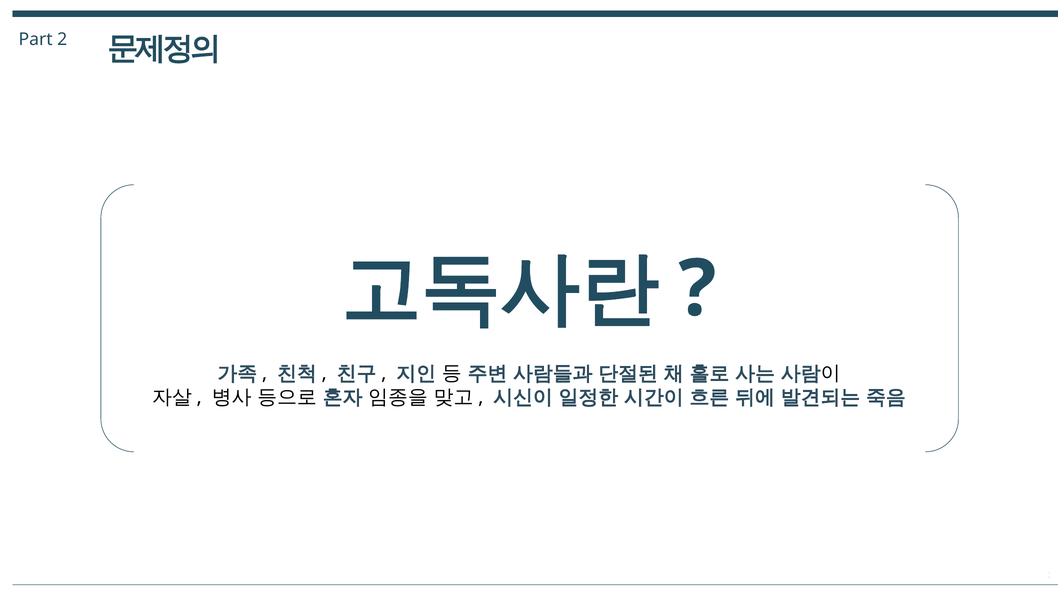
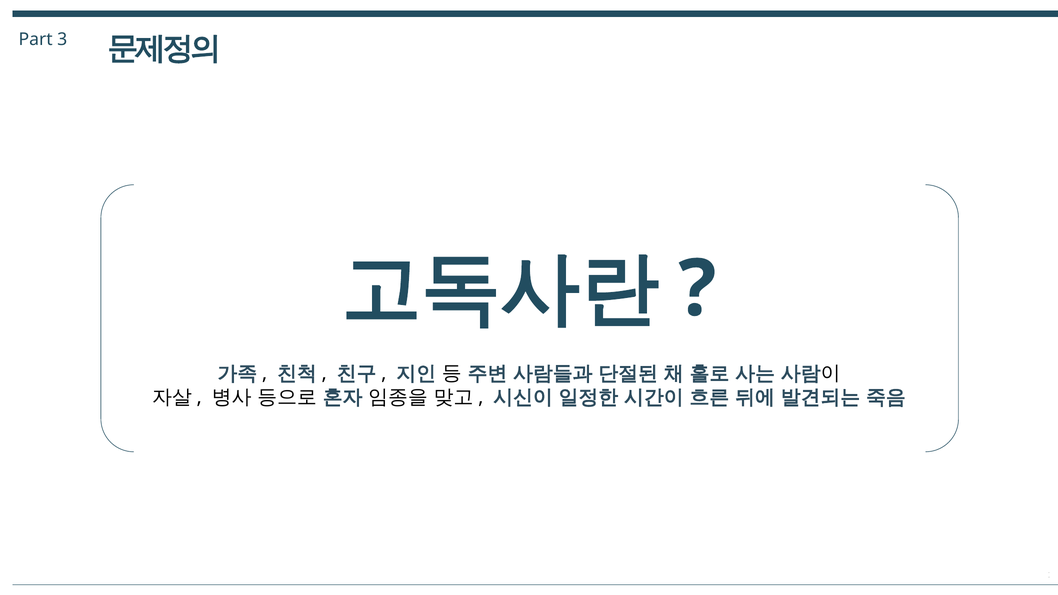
2: 2 -> 3 (62, 39)
